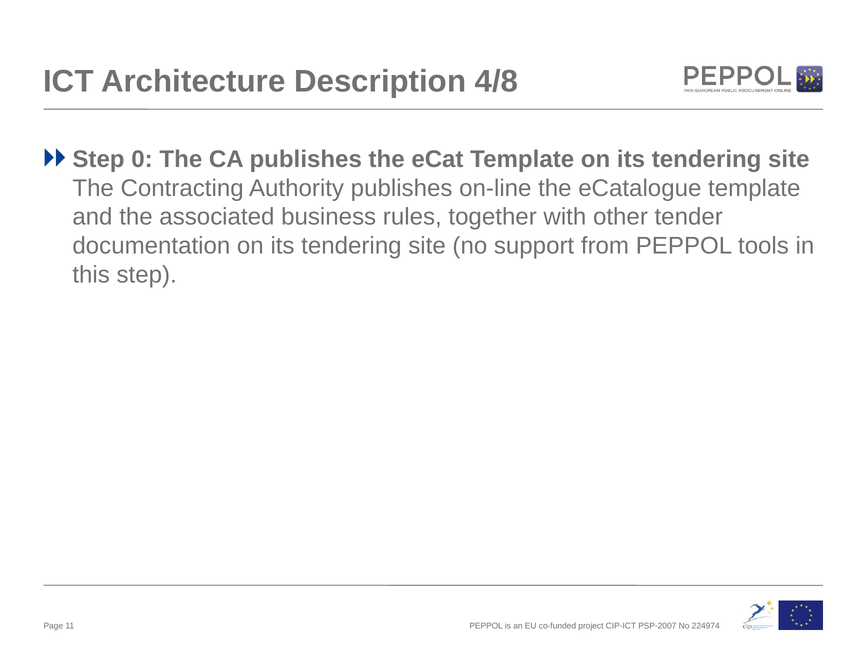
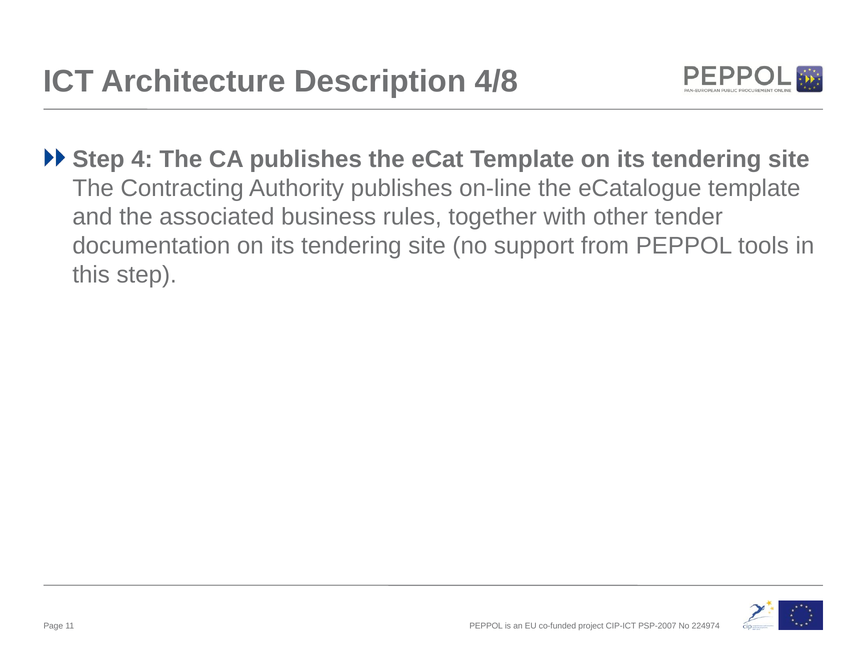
0: 0 -> 4 (142, 159)
